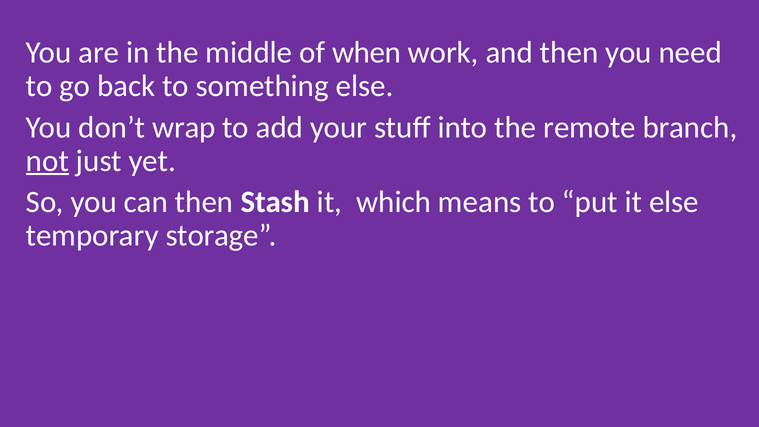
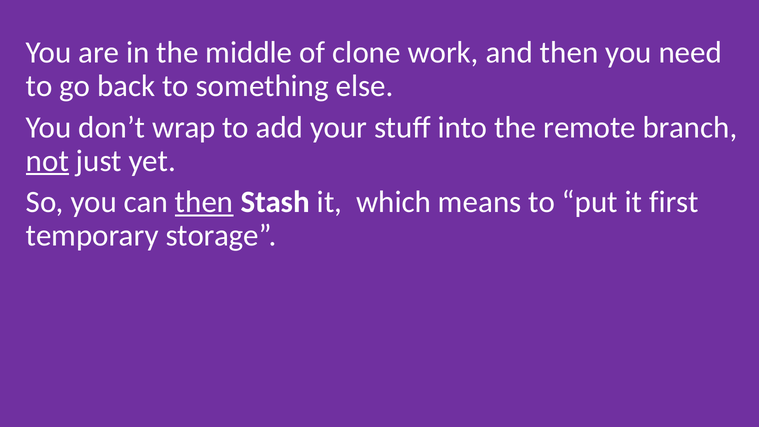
when: when -> clone (366, 52)
then underline: none -> present (204, 202)
it else: else -> first (674, 202)
